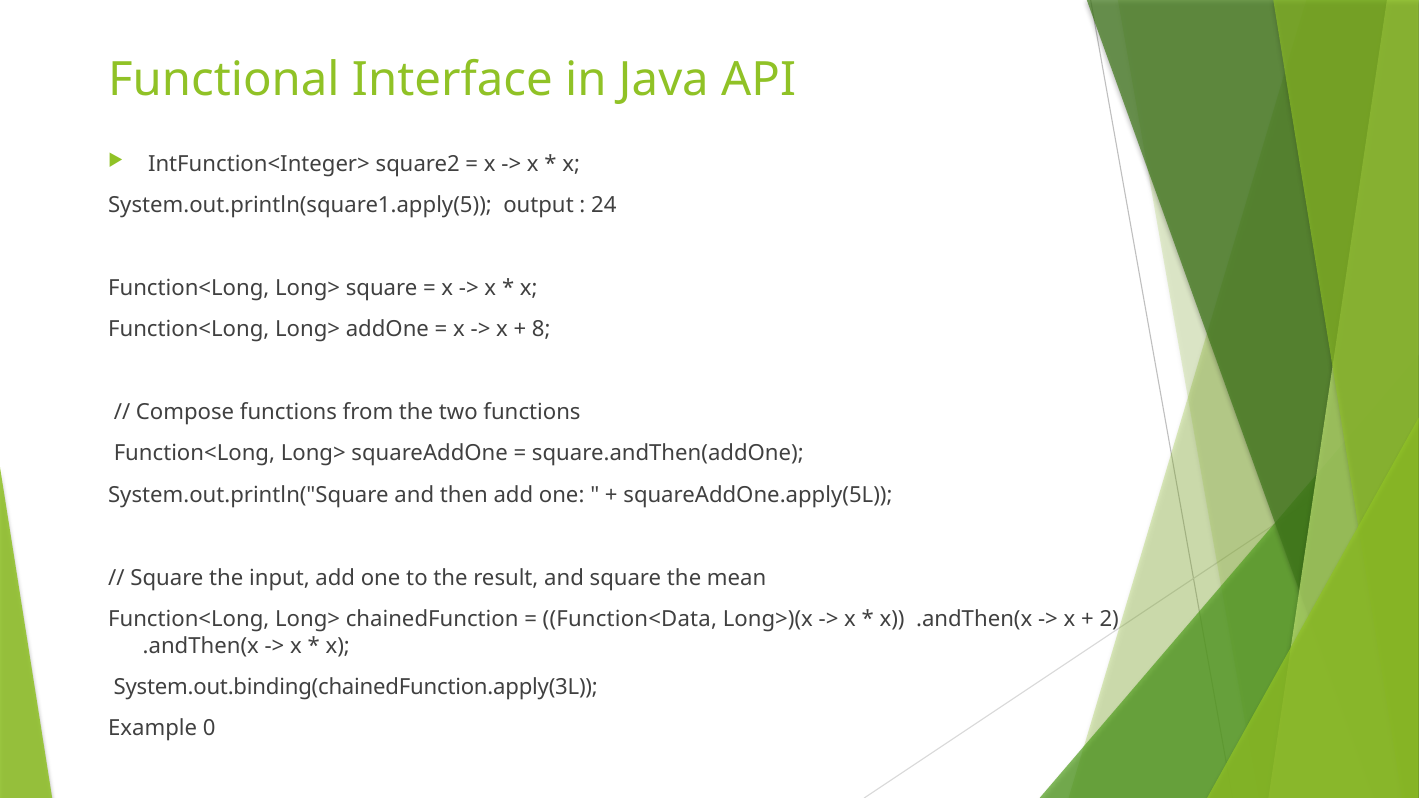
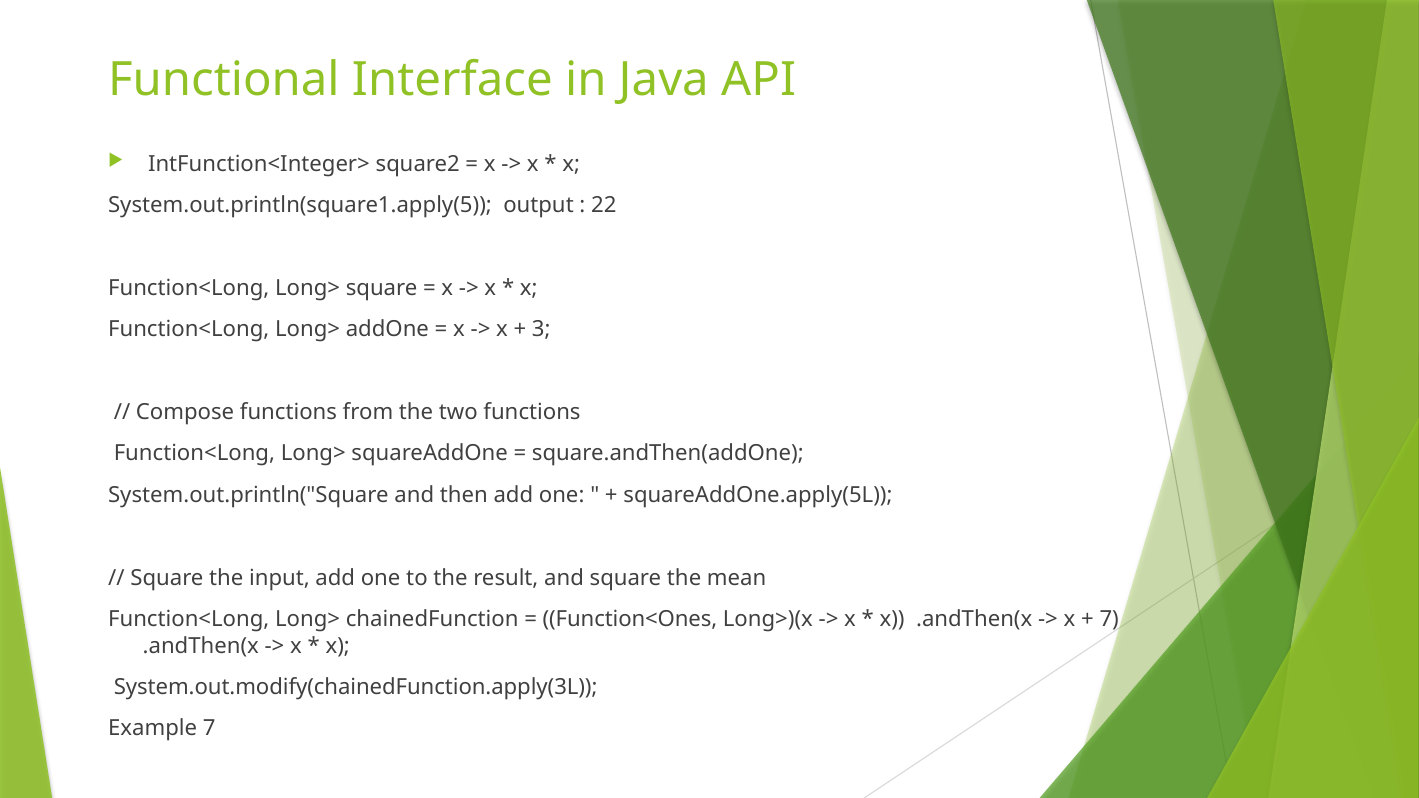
24: 24 -> 22 (604, 205)
8: 8 -> 3 (541, 330)
Function<Data: Function<Data -> Function<Ones (630, 619)
2: 2 -> 7 (1109, 619)
System.out.binding(chainedFunction.apply(3L: System.out.binding(chainedFunction.apply(3L -> System.out.modify(chainedFunction.apply(3L (356, 687)
Example 0: 0 -> 7 (209, 729)
